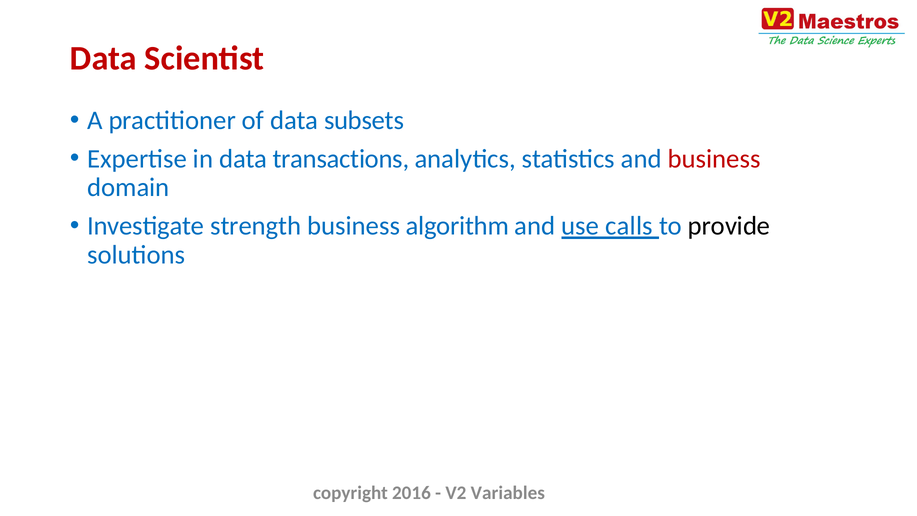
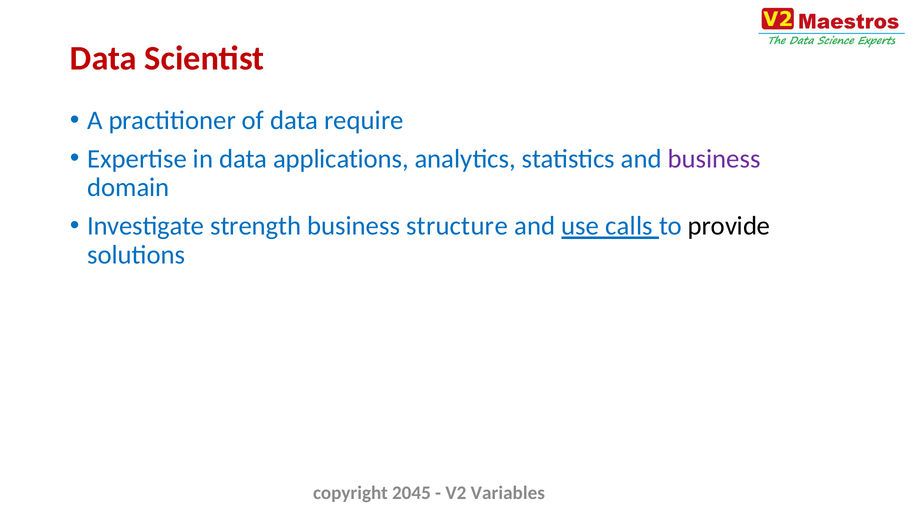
subsets: subsets -> require (364, 120)
transactions: transactions -> applications (341, 159)
business colour: red -> purple (714, 159)
algorithm: algorithm -> structure (457, 226)
2016: 2016 -> 2045 (411, 493)
